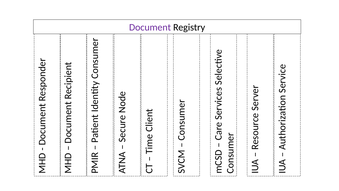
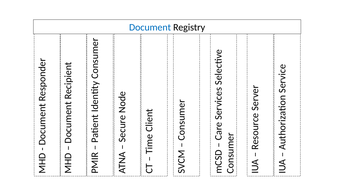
Document colour: purple -> blue (150, 27)
